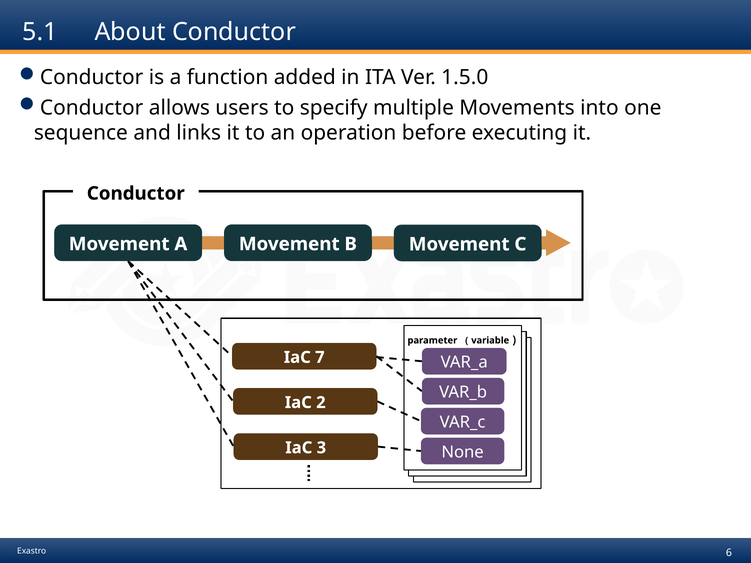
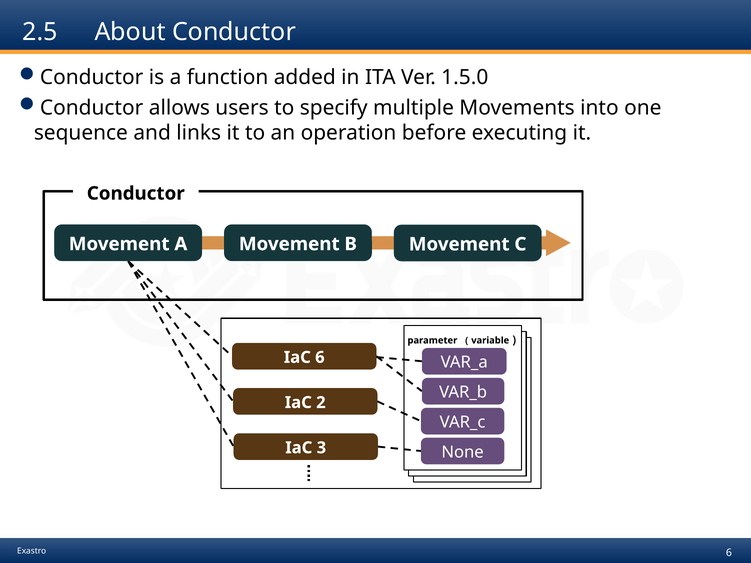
5.1: 5.1 -> 2.5 (40, 32)
IaC 7: 7 -> 6 (320, 358)
